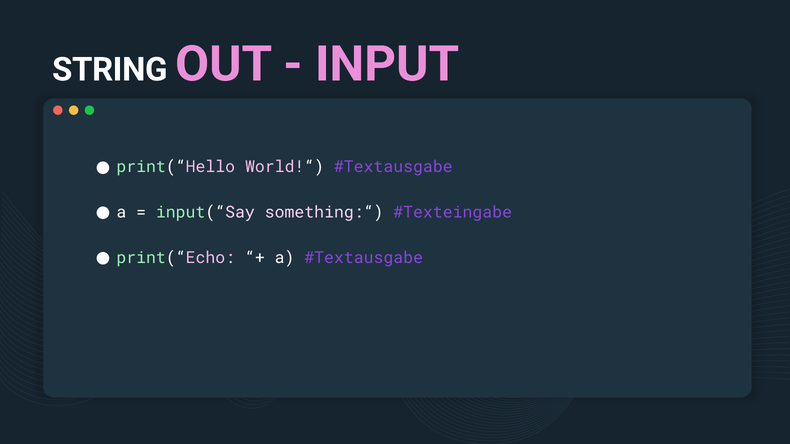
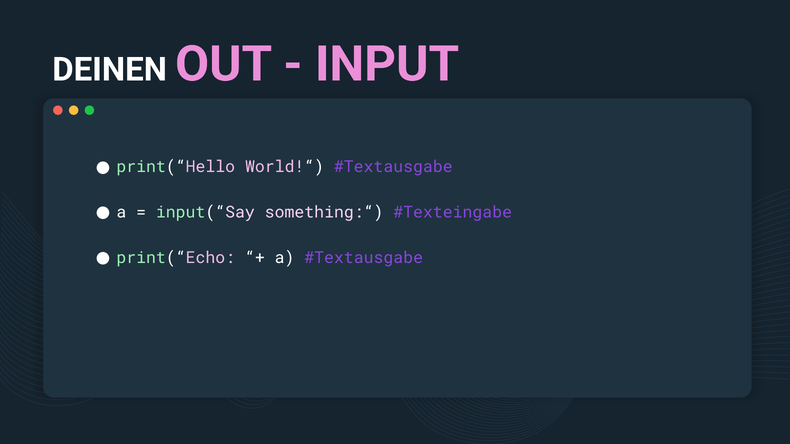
STRING: STRING -> DEINEN (110, 70)
